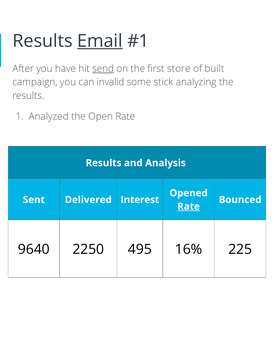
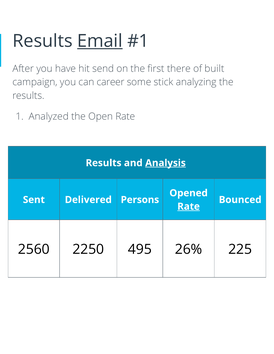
send underline: present -> none (103, 69)
store: store -> there (179, 69)
invalid: invalid -> career (111, 82)
Analysis underline: none -> present (165, 163)
Interest: Interest -> Persons (140, 200)
9640: 9640 -> 2560 (34, 250)
16%: 16% -> 26% (189, 250)
